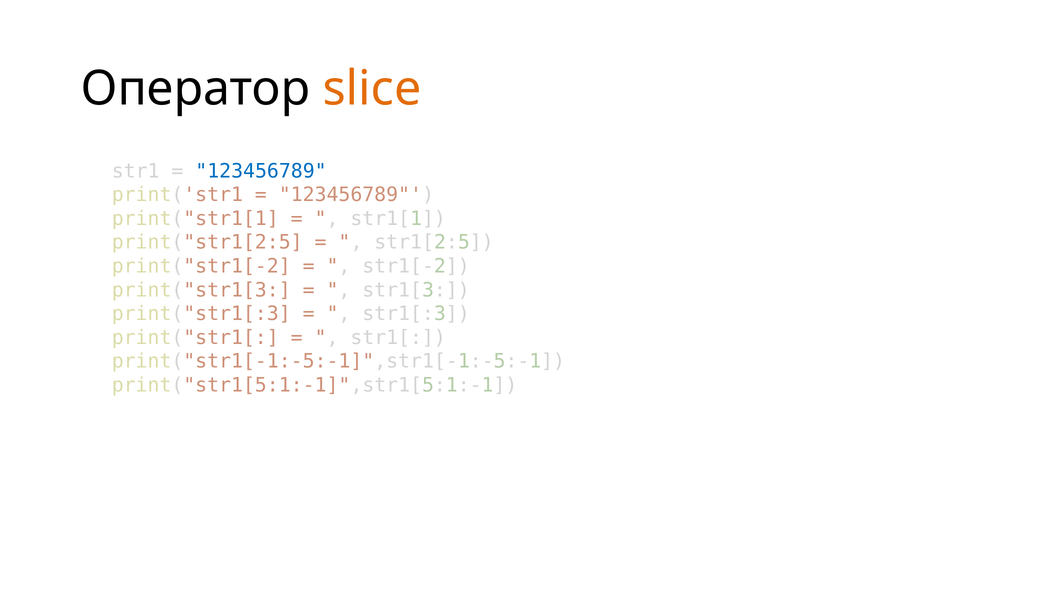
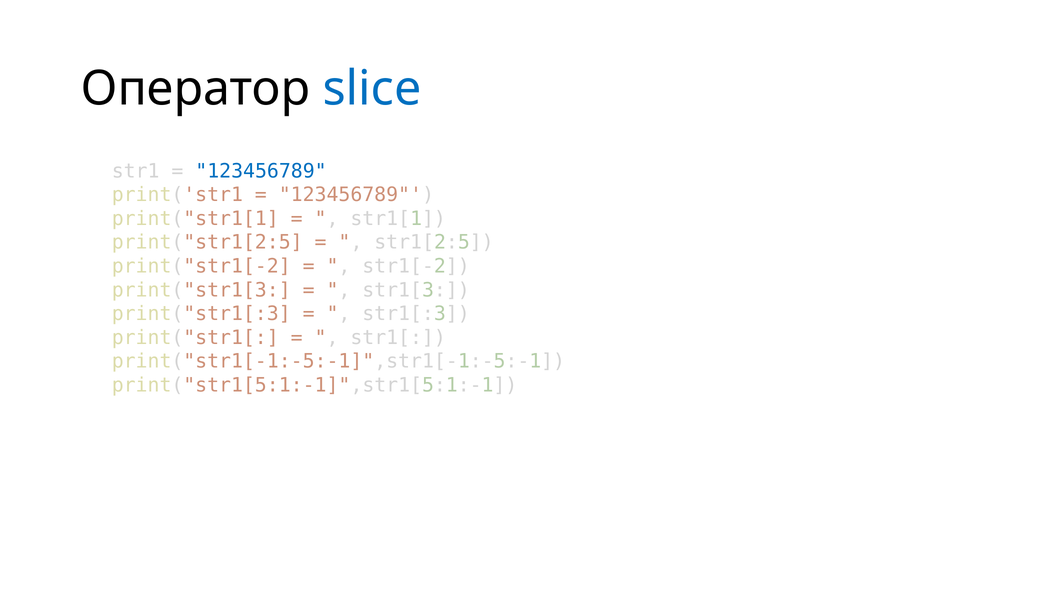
slice colour: orange -> blue (372, 89)
